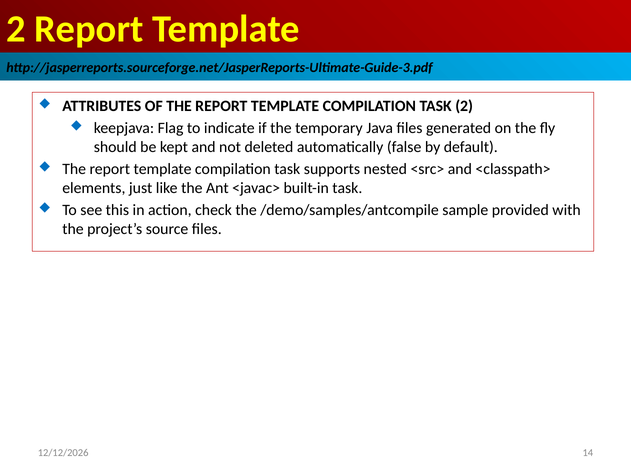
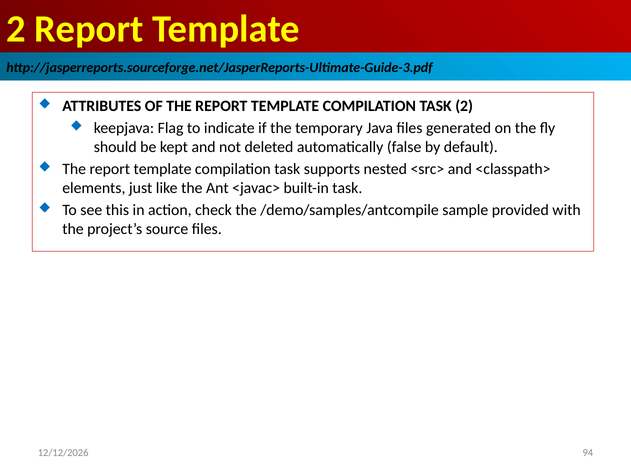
14: 14 -> 94 (588, 453)
